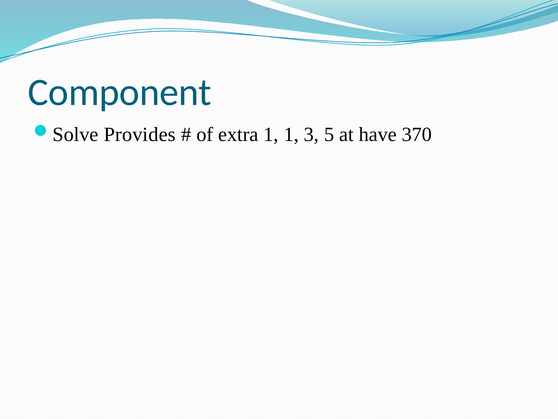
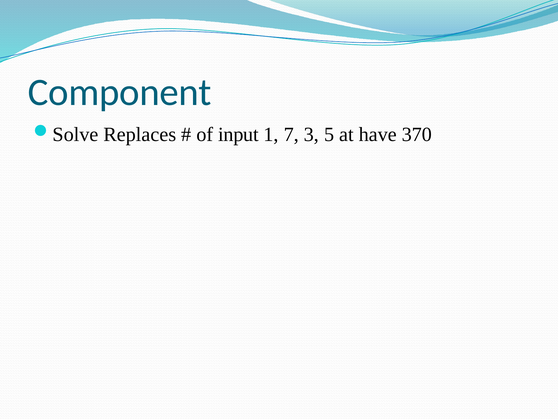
Provides: Provides -> Replaces (140, 134)
extra: extra -> input (238, 134)
1 1: 1 -> 7 (291, 134)
